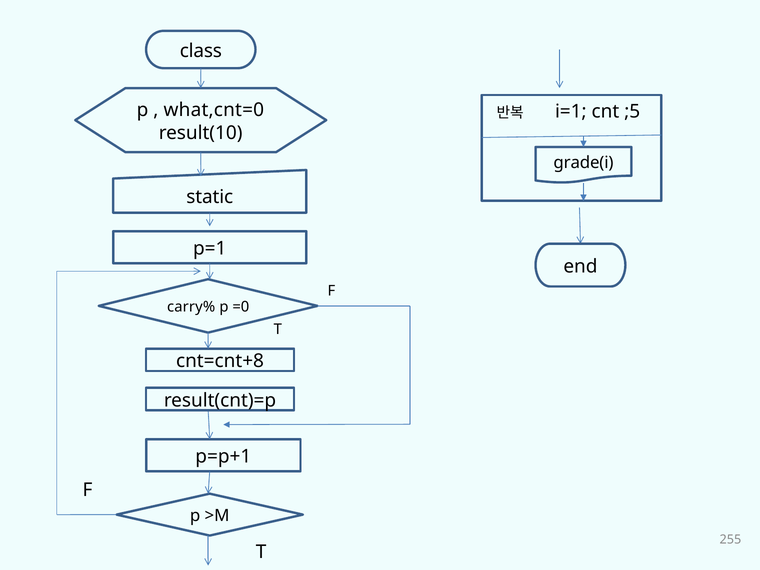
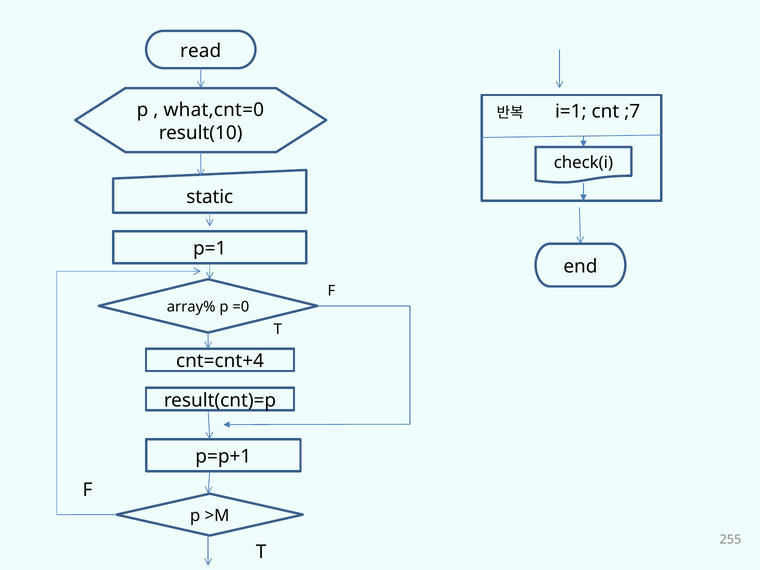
class: class -> read (201, 51)
;5: ;5 -> ;7 (632, 111)
grade(i: grade(i -> check(i (583, 163)
carry%: carry% -> array% (191, 307)
cnt=cnt+8: cnt=cnt+8 -> cnt=cnt+4 (220, 361)
